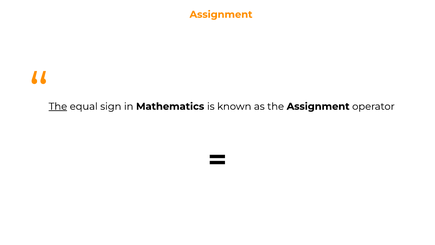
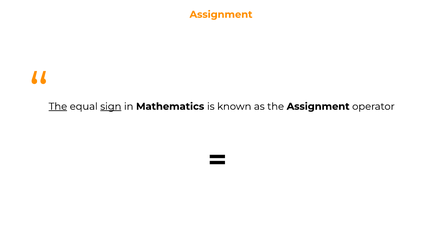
sign underline: none -> present (111, 106)
